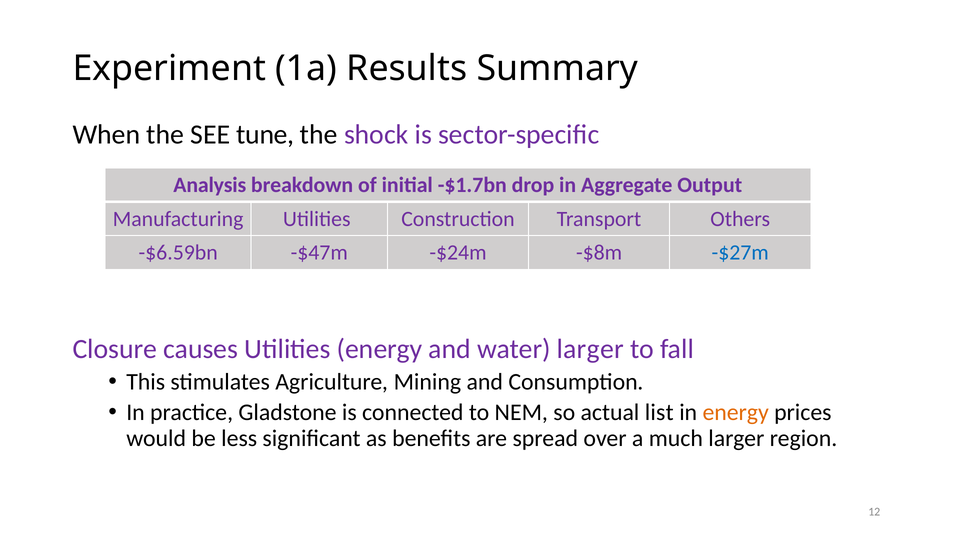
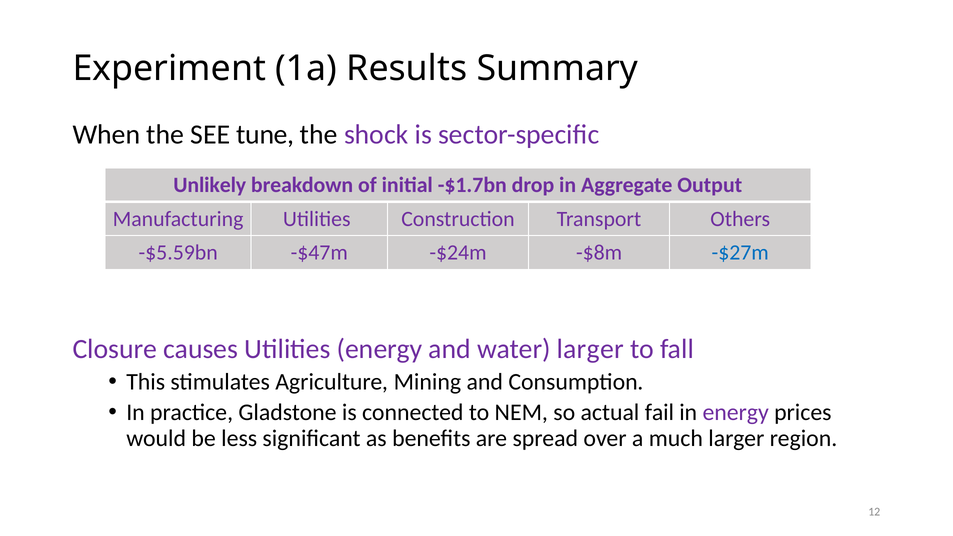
Analysis: Analysis -> Unlikely (210, 185)
-$6.59bn: -$6.59bn -> -$5.59bn (178, 253)
list: list -> fail (659, 413)
energy colour: orange -> purple (736, 413)
